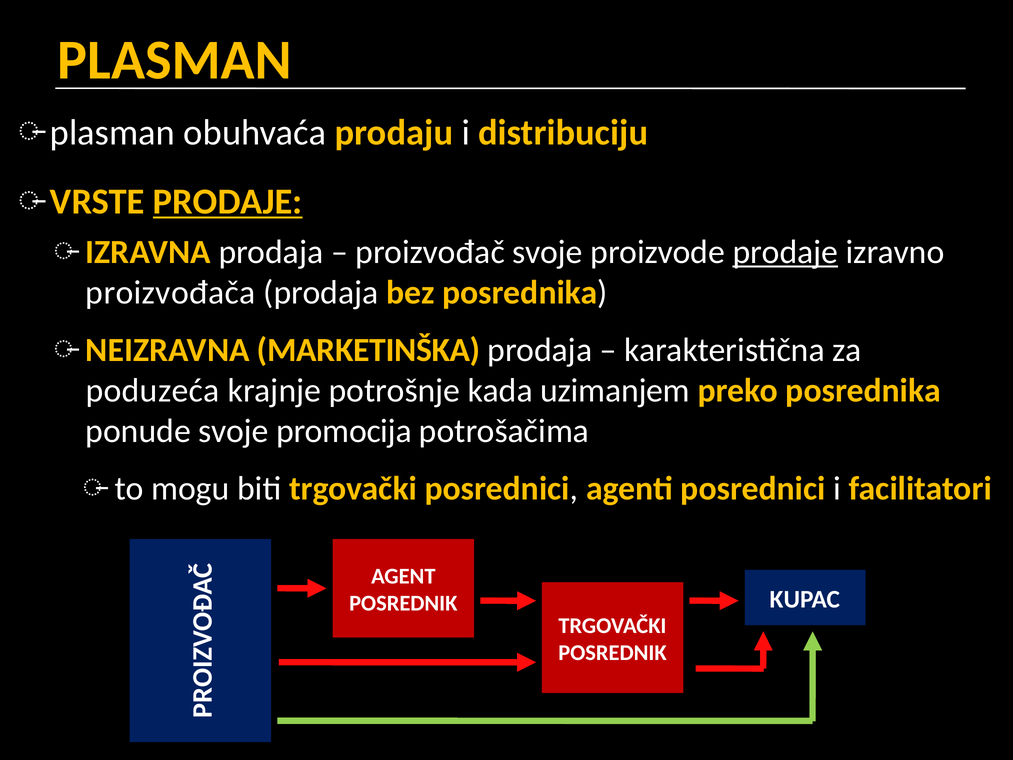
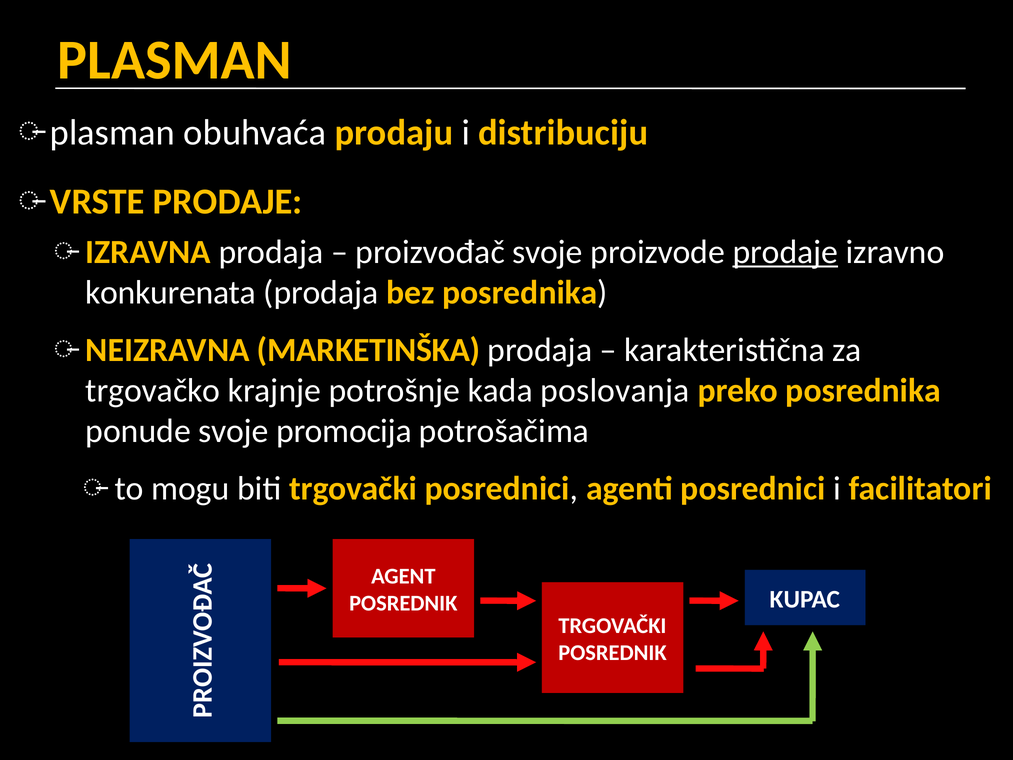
PRODAJE underline: present -> none (228, 202)
proizvođača: proizvođača -> konkurenata (171, 293)
poduzeća: poduzeća -> trgovačko (153, 391)
uzimanjem: uzimanjem -> poslovanja (615, 391)
